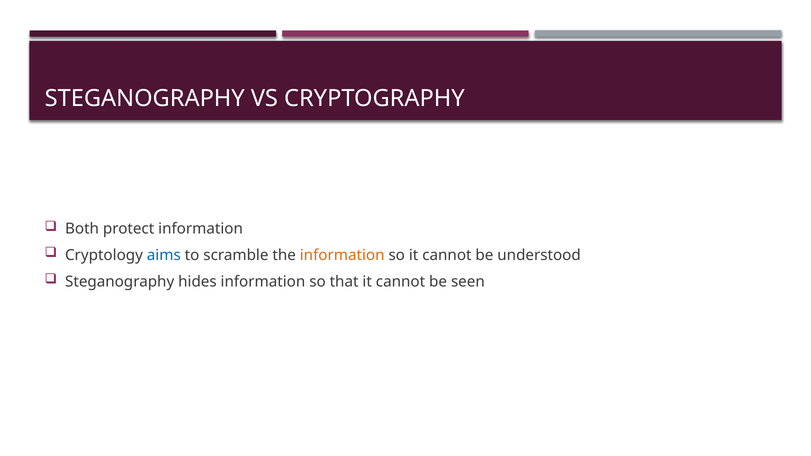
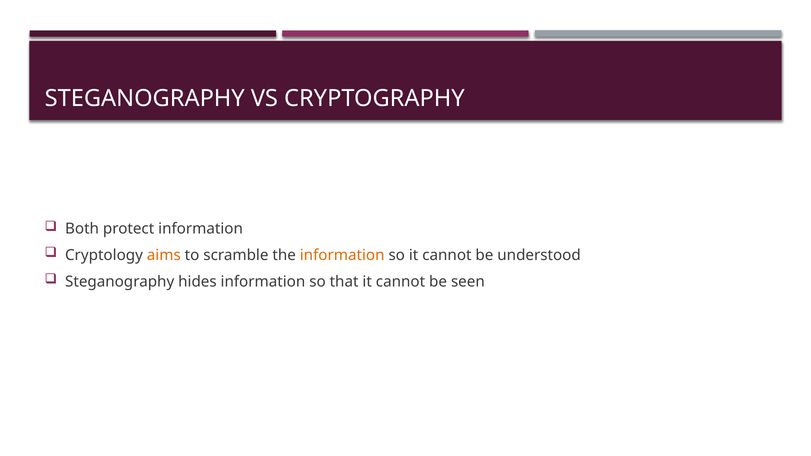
aims colour: blue -> orange (164, 255)
